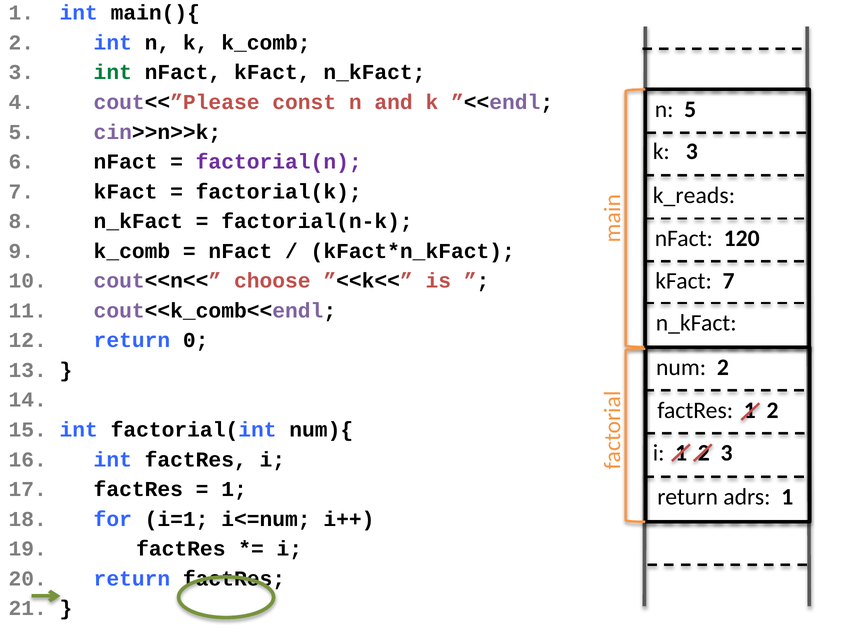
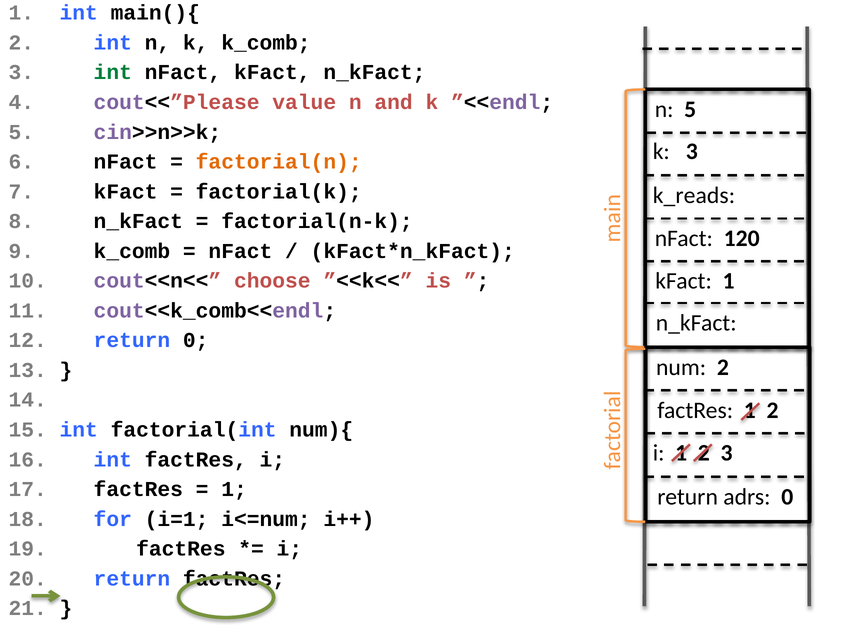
const: const -> value (304, 102)
factorial(n colour: purple -> orange (279, 162)
kFact 7: 7 -> 1 (729, 281)
adrs 1: 1 -> 0 (787, 497)
